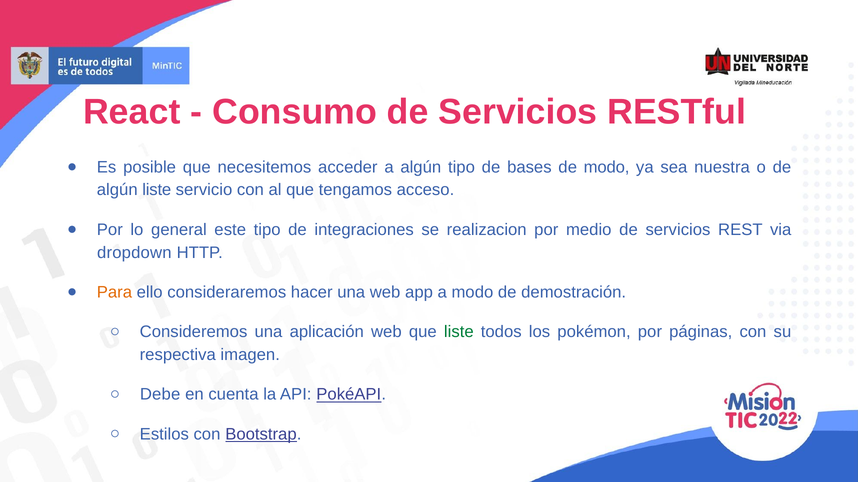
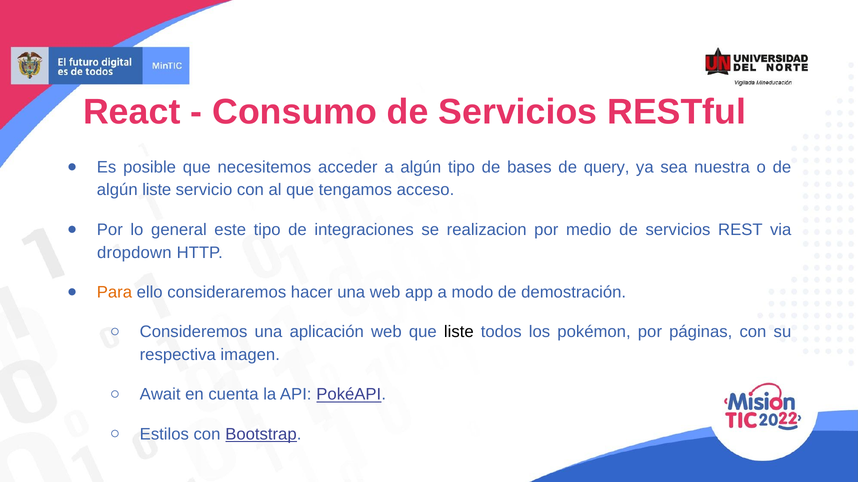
de modo: modo -> query (607, 167)
liste colour: green -> black (459, 332)
Debe: Debe -> Await (160, 395)
